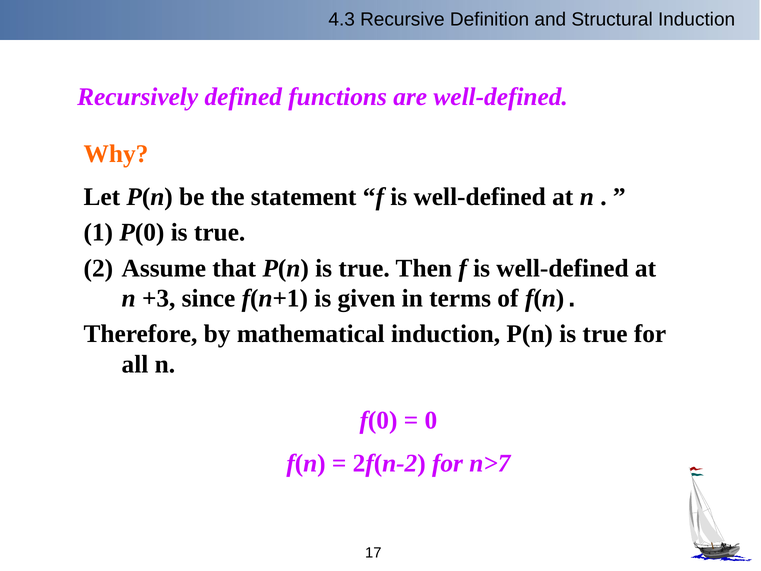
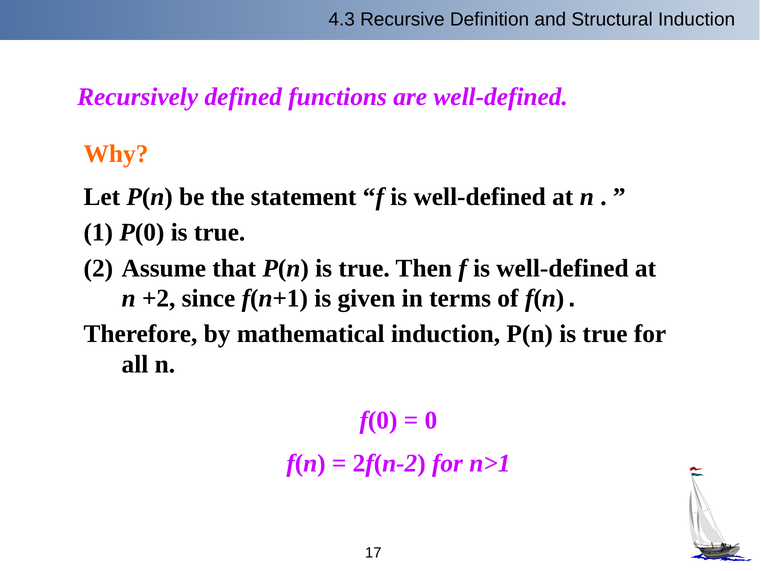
+3: +3 -> +2 (159, 298)
n>7: n>7 -> n>1 (490, 463)
